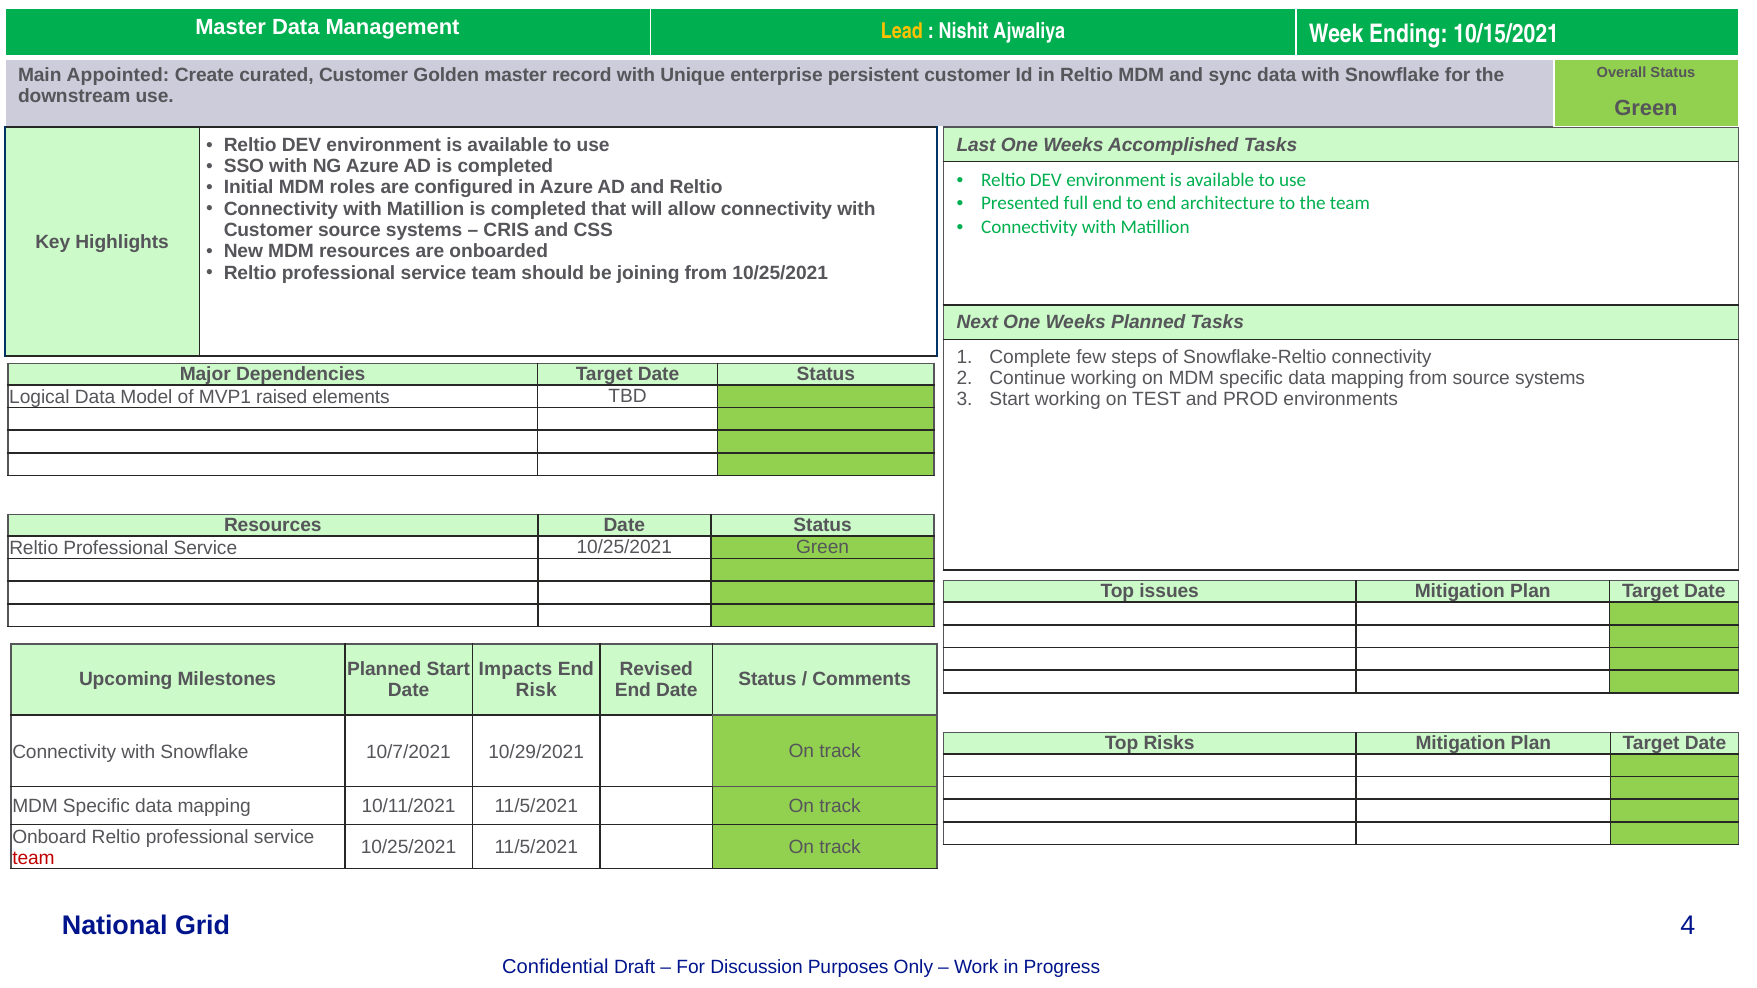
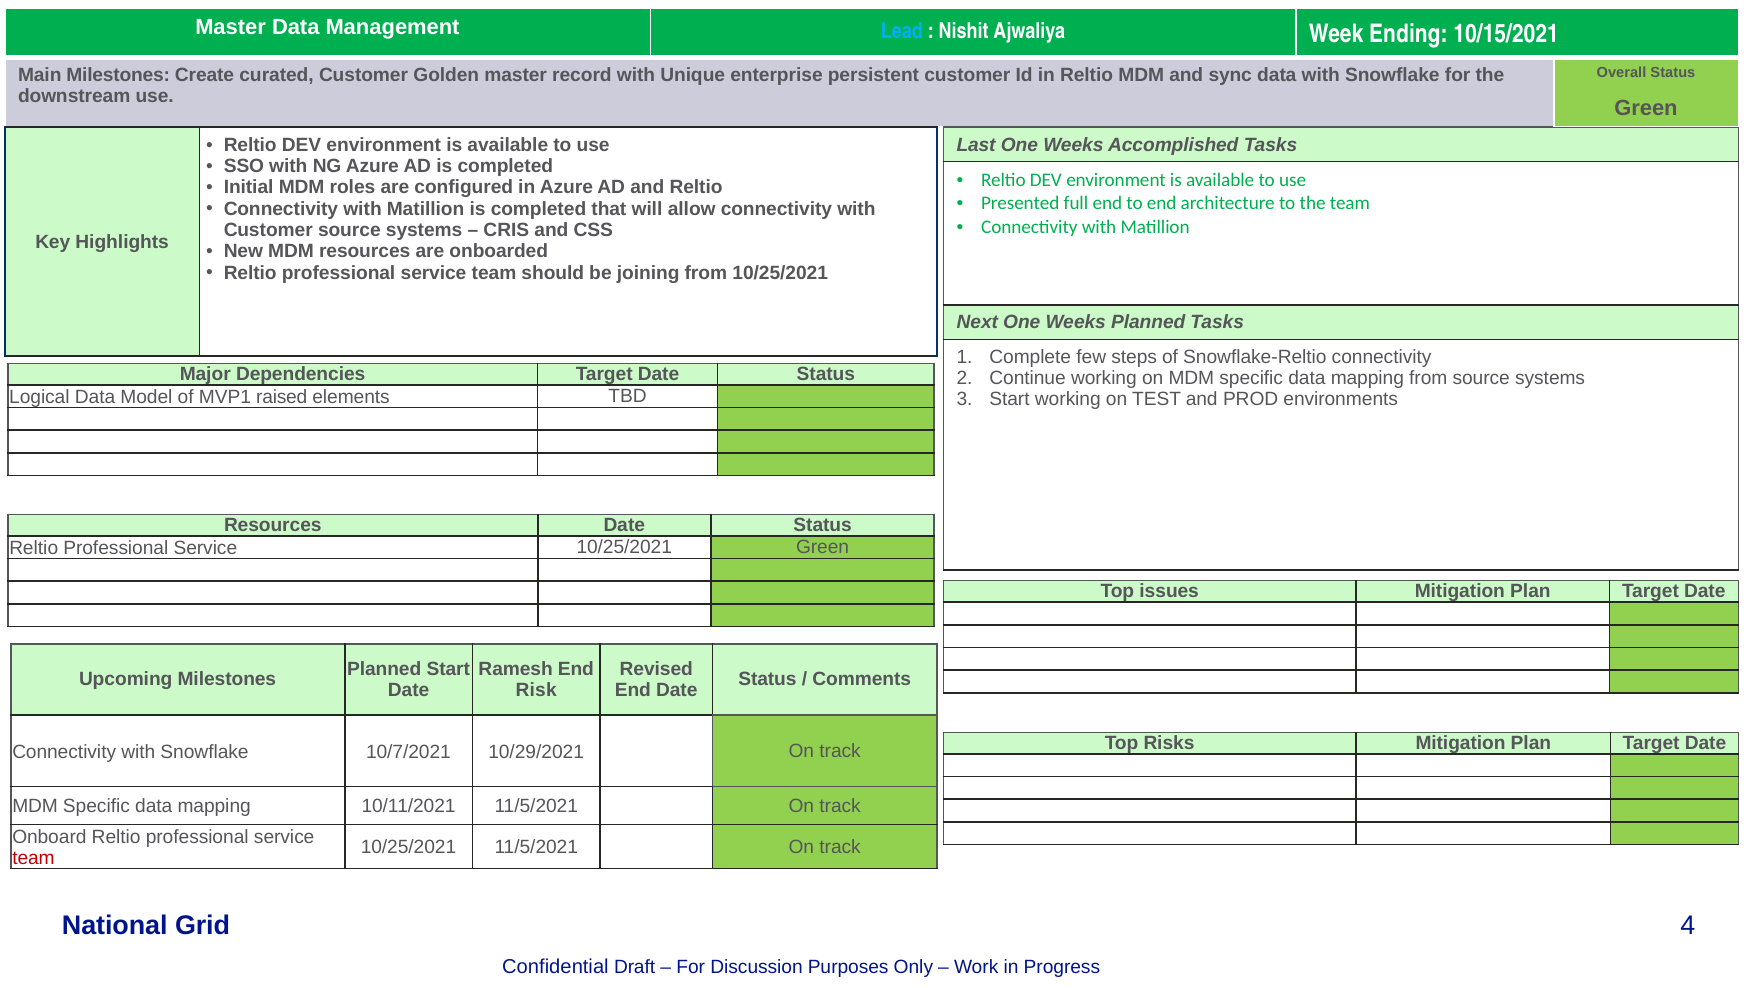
Lead colour: yellow -> light blue (902, 32)
Main Appointed: Appointed -> Milestones (118, 75)
Impacts: Impacts -> Ramesh (516, 669)
